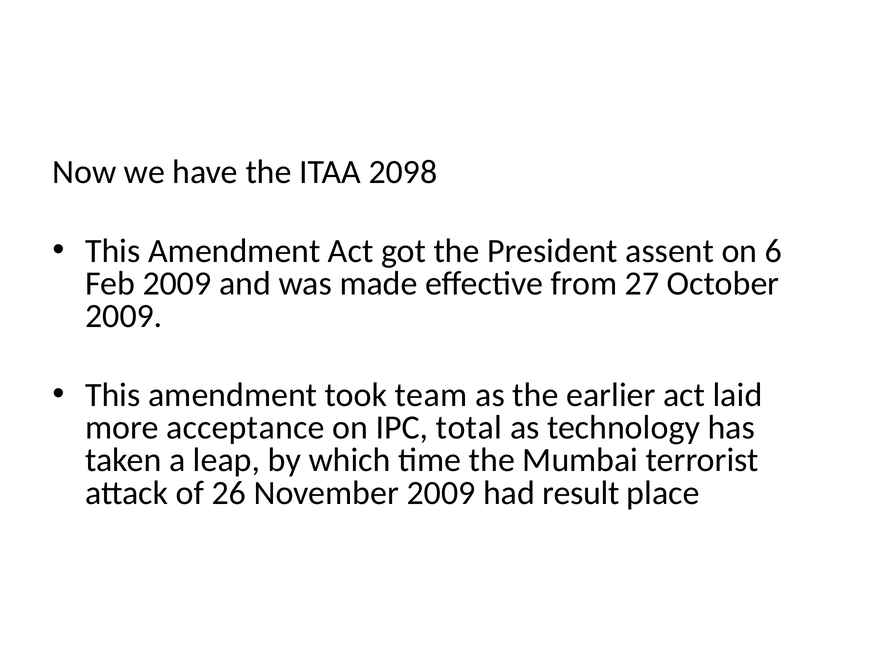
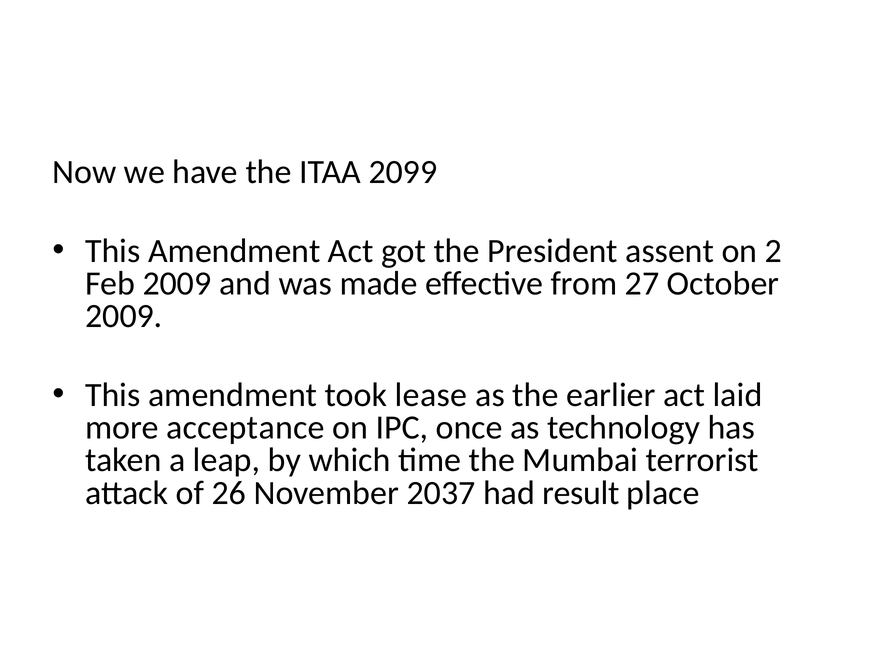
2098: 2098 -> 2099 (403, 172)
6: 6 -> 2 (774, 251)
team: team -> lease (431, 395)
total: total -> once (469, 428)
November 2009: 2009 -> 2037 (441, 493)
